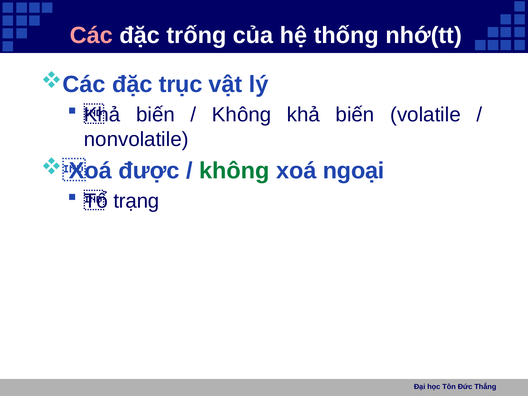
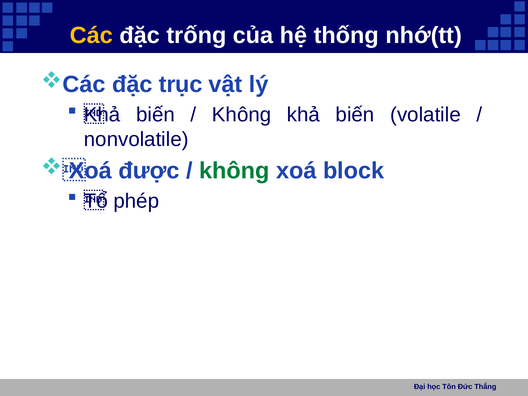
Các colour: pink -> yellow (91, 35)
ngoại: ngoại -> block (354, 171)
trạng: trạng -> phép (136, 201)
